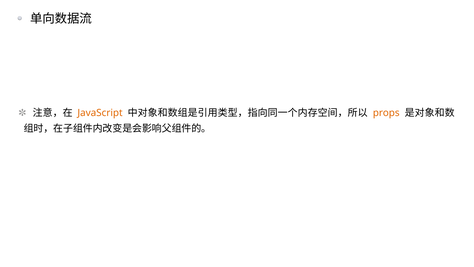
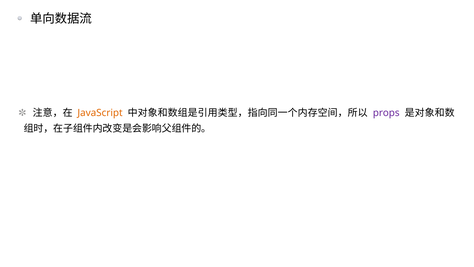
props colour: orange -> purple (386, 113)
